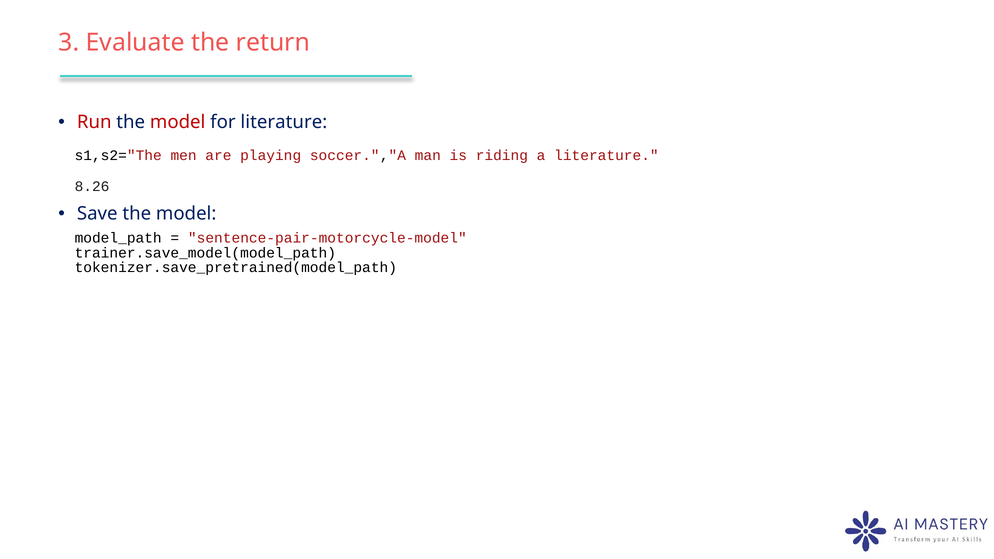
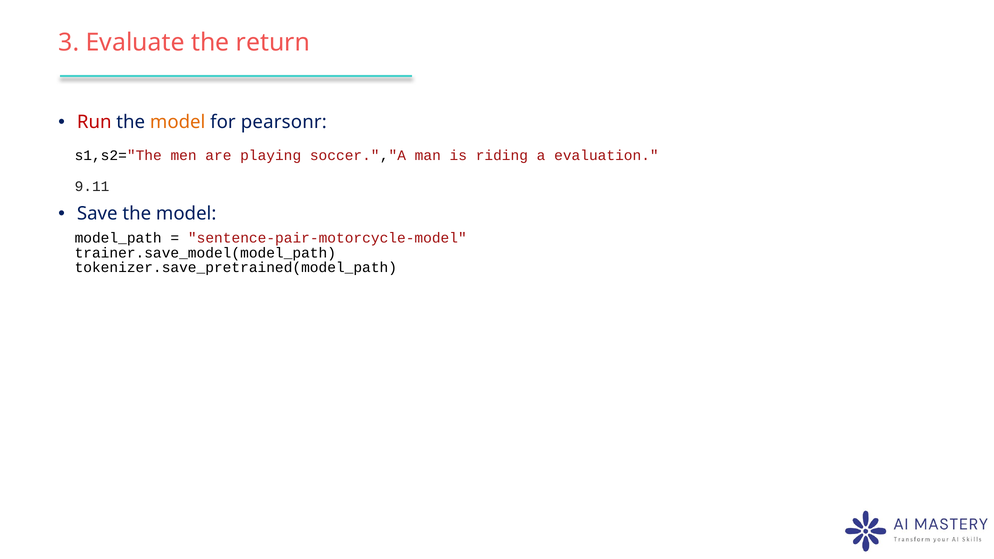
model colour: red -> orange (178, 122)
for literature: literature -> pearsonr (284, 122)
a literature: literature -> evaluation (606, 156)
8.26: 8.26 -> 9.11 (92, 187)
